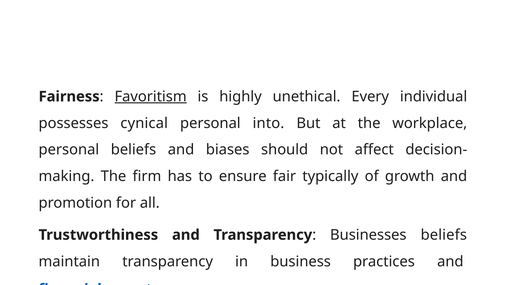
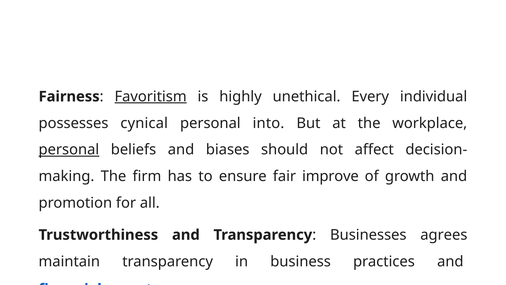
personal underline: none -> present (69, 150)
typically: typically -> improve (330, 176)
Businesses beliefs: beliefs -> agrees (444, 235)
